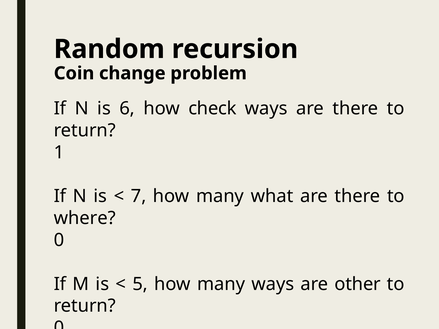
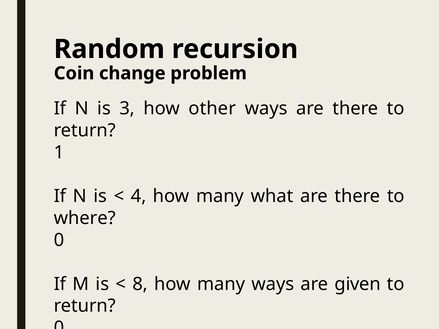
6: 6 -> 3 (127, 109)
check: check -> other (212, 109)
7: 7 -> 4 (139, 196)
5: 5 -> 8 (140, 284)
other: other -> given (358, 284)
